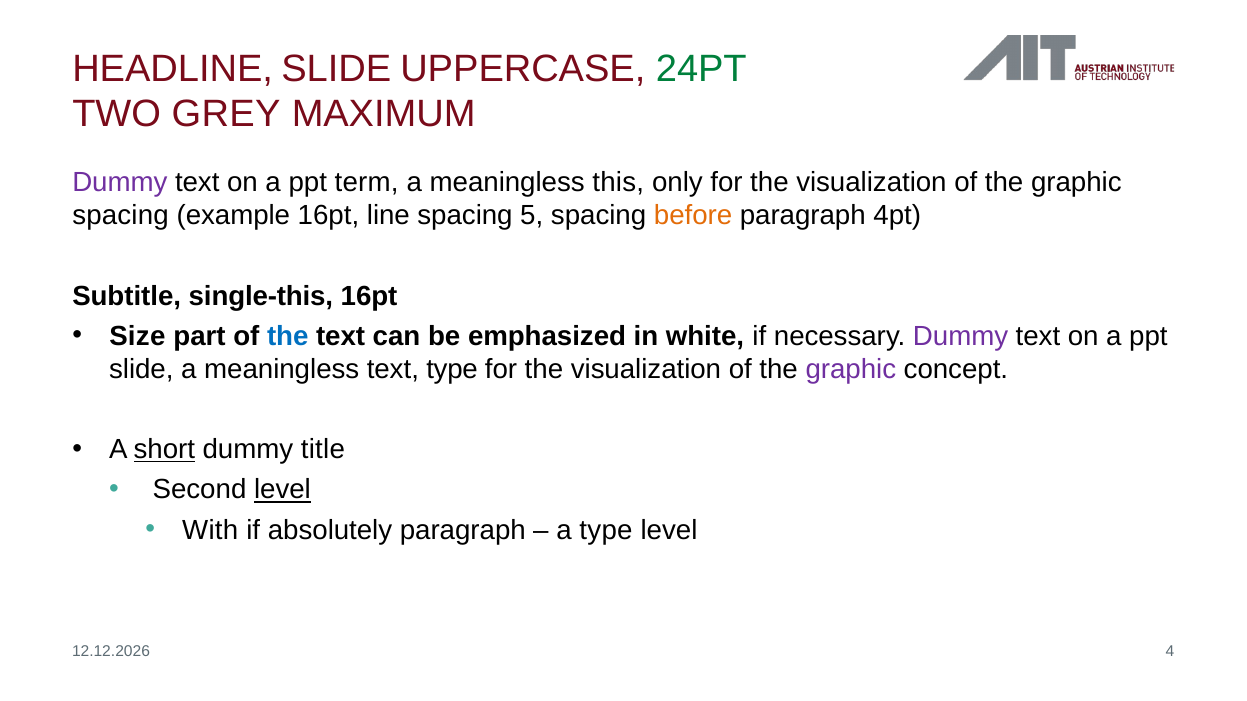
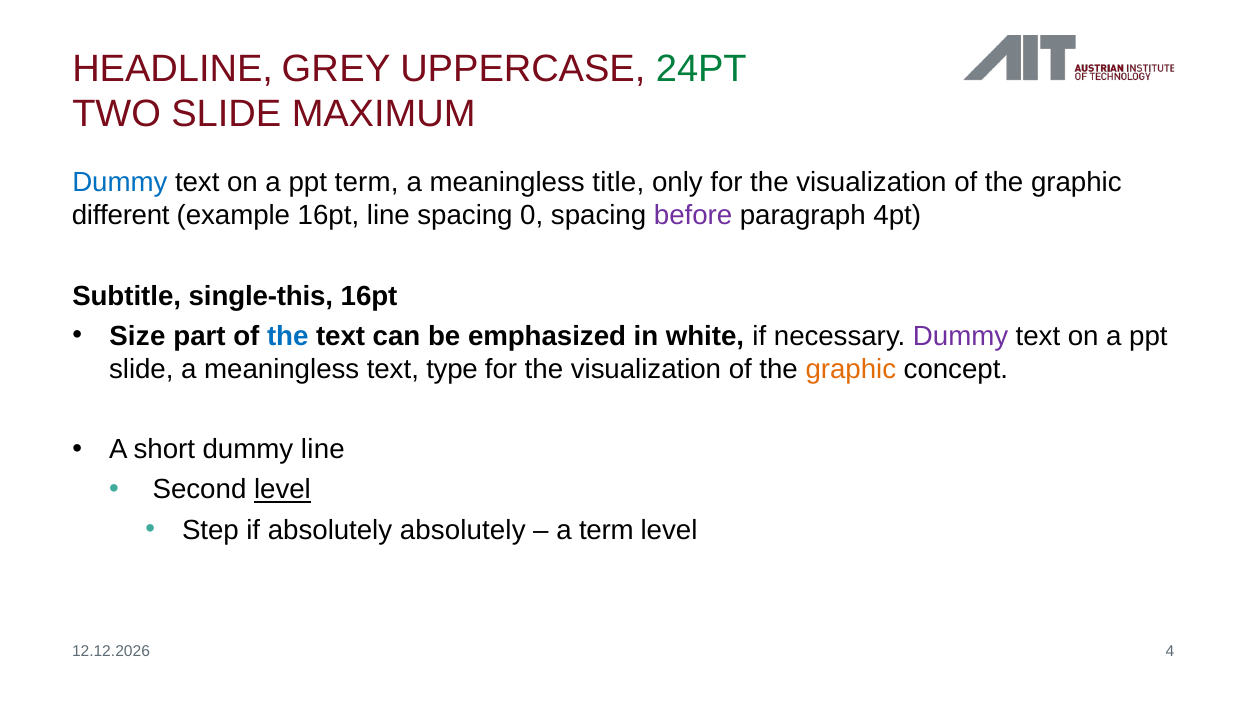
HEADLINE SLIDE: SLIDE -> GREY (336, 69)
TWO GREY: GREY -> SLIDE (226, 114)
Dummy colour: purple -> blue (120, 183)
this: this -> title (618, 183)
spacing: spacing -> different (121, 216)
5: 5 -> 0 (532, 216)
before colour: orange -> purple (693, 216)
graphic colour: purple -> orange (851, 370)
short underline: present -> none (164, 450)
dummy title: title -> line (323, 450)
With: With -> Step (210, 530)
absolutely paragraph: paragraph -> absolutely (463, 530)
a type: type -> term (606, 530)
